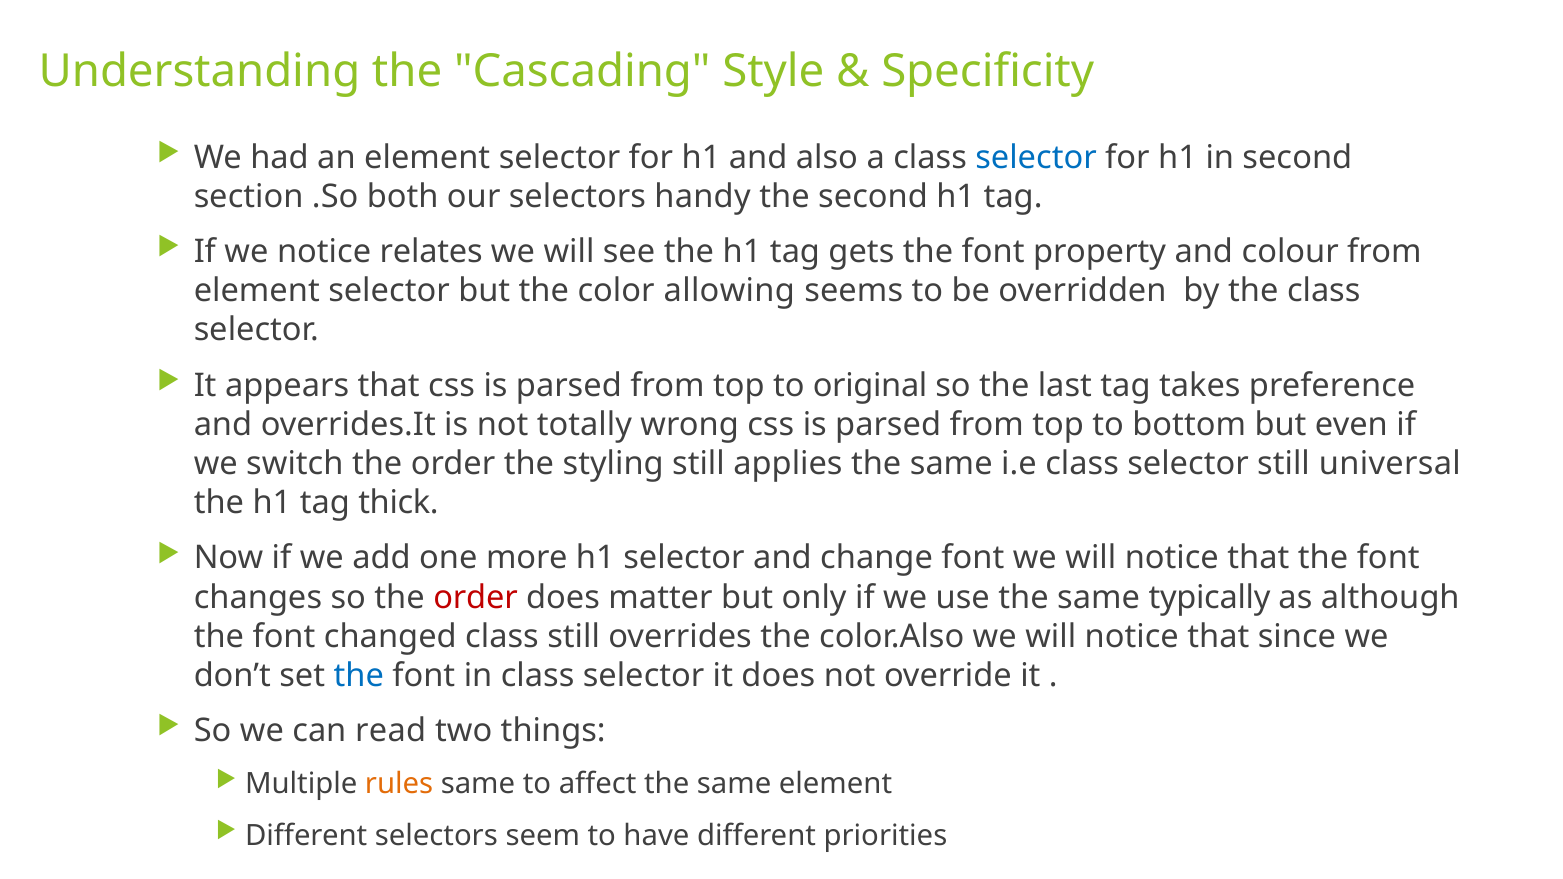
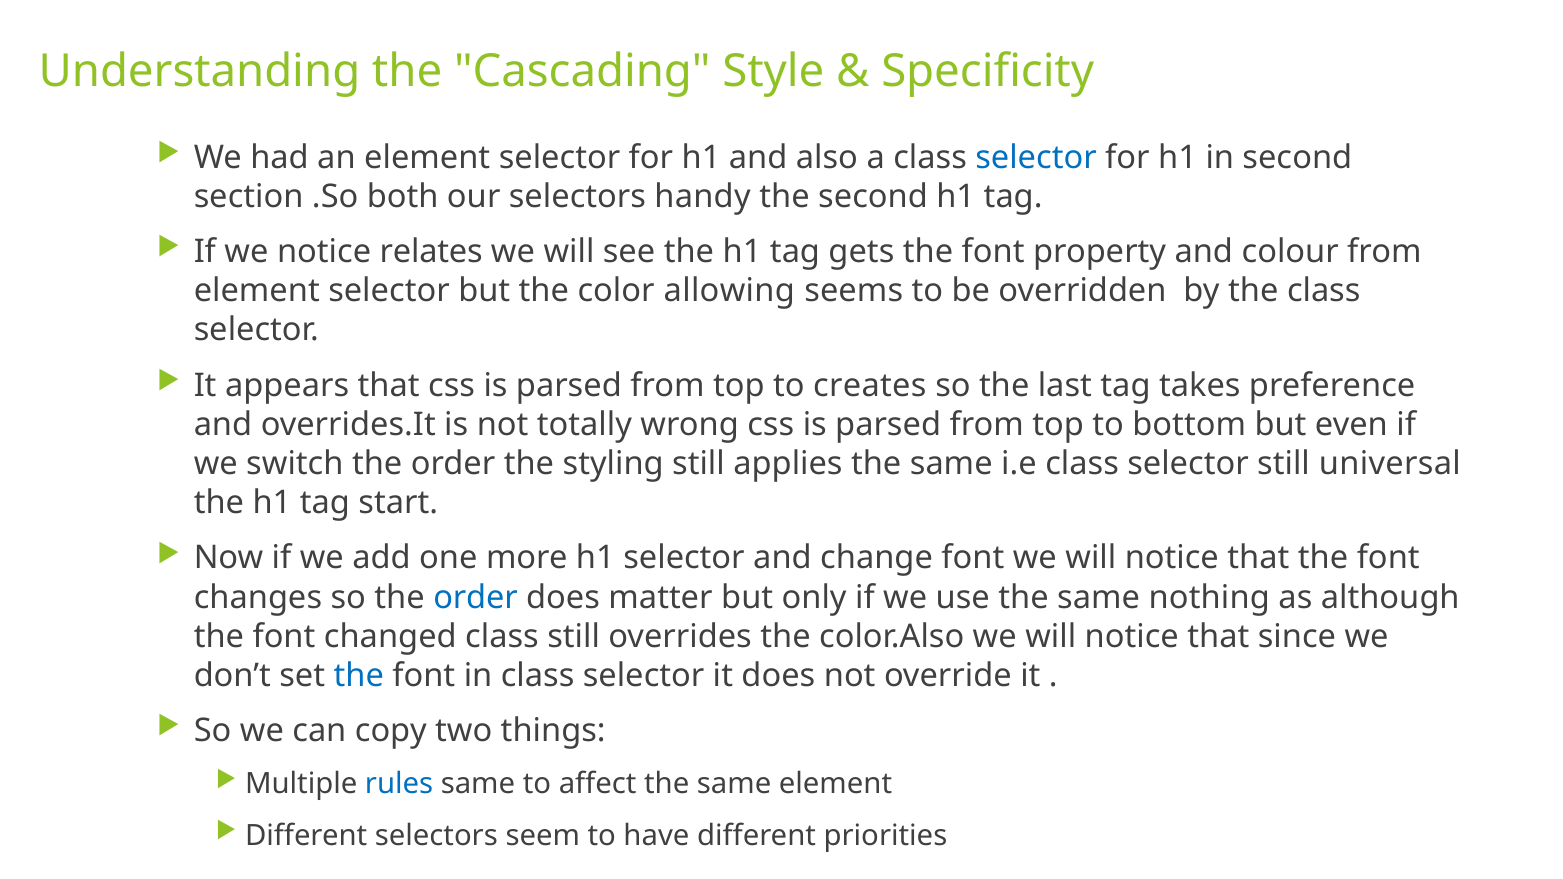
original: original -> creates (870, 386)
thick: thick -> start (398, 503)
order colour: red -> blue (476, 597)
typically: typically -> nothing (1209, 597)
read: read -> copy (391, 731)
rules colour: orange -> blue (399, 784)
